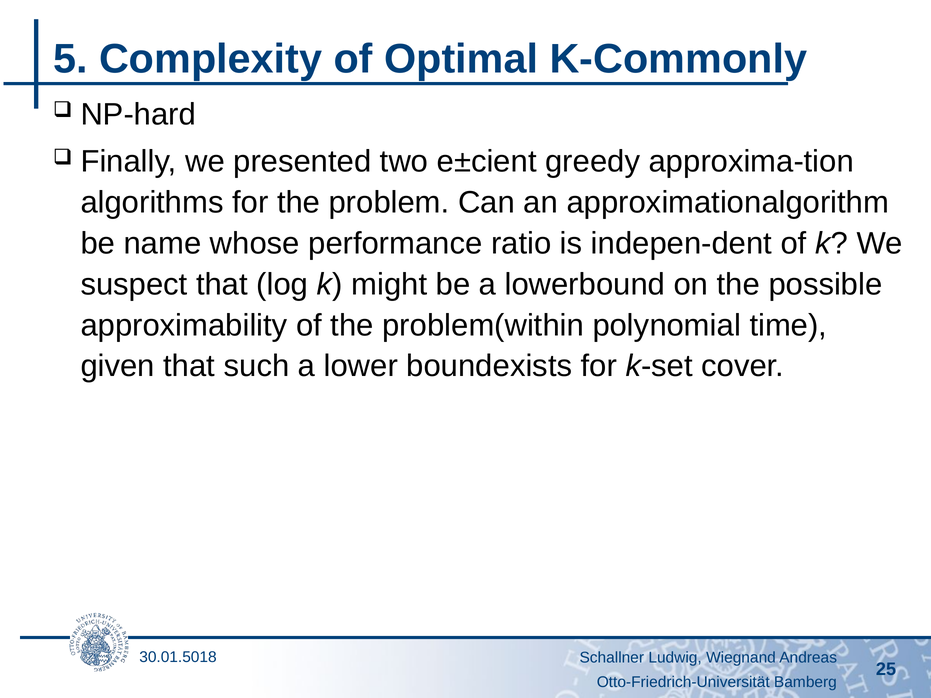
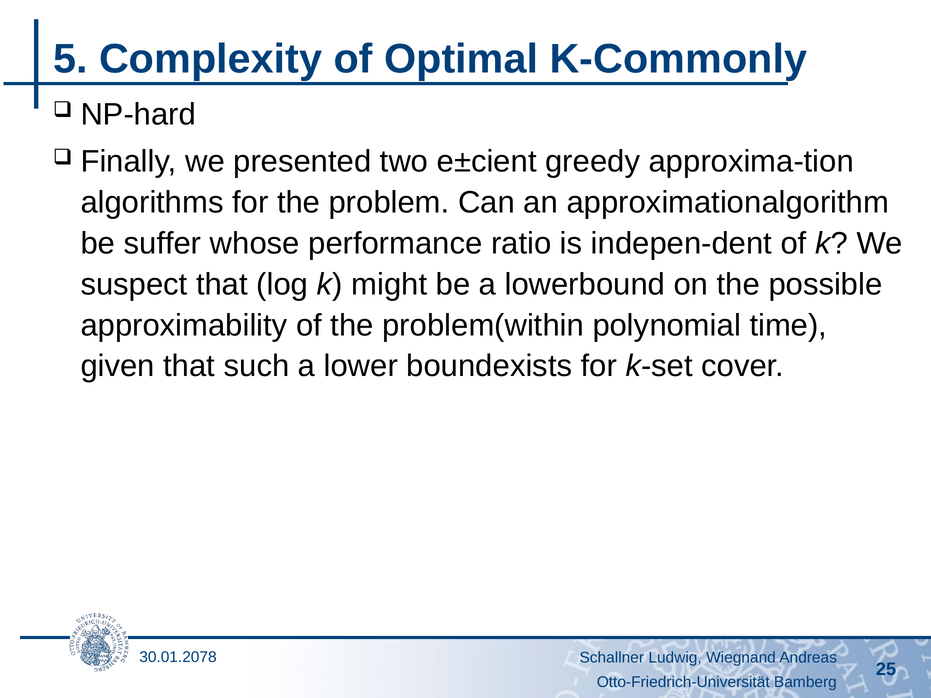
name: name -> suffer (163, 244)
30.01.5018: 30.01.5018 -> 30.01.2078 (178, 657)
